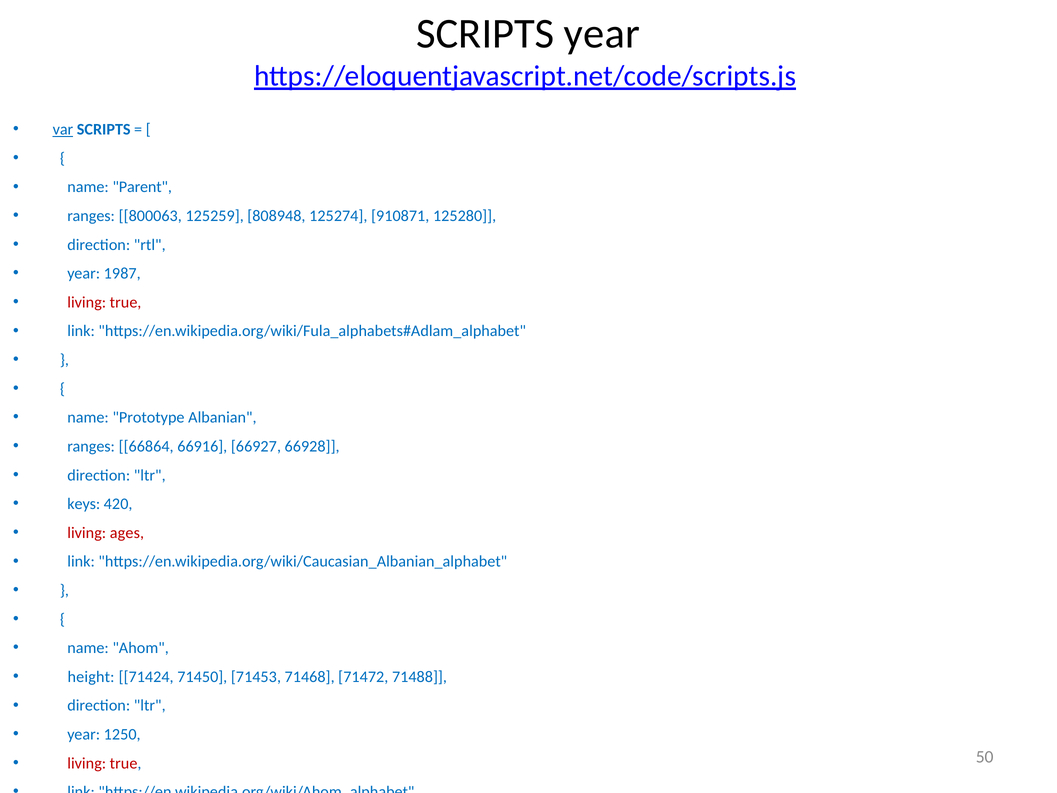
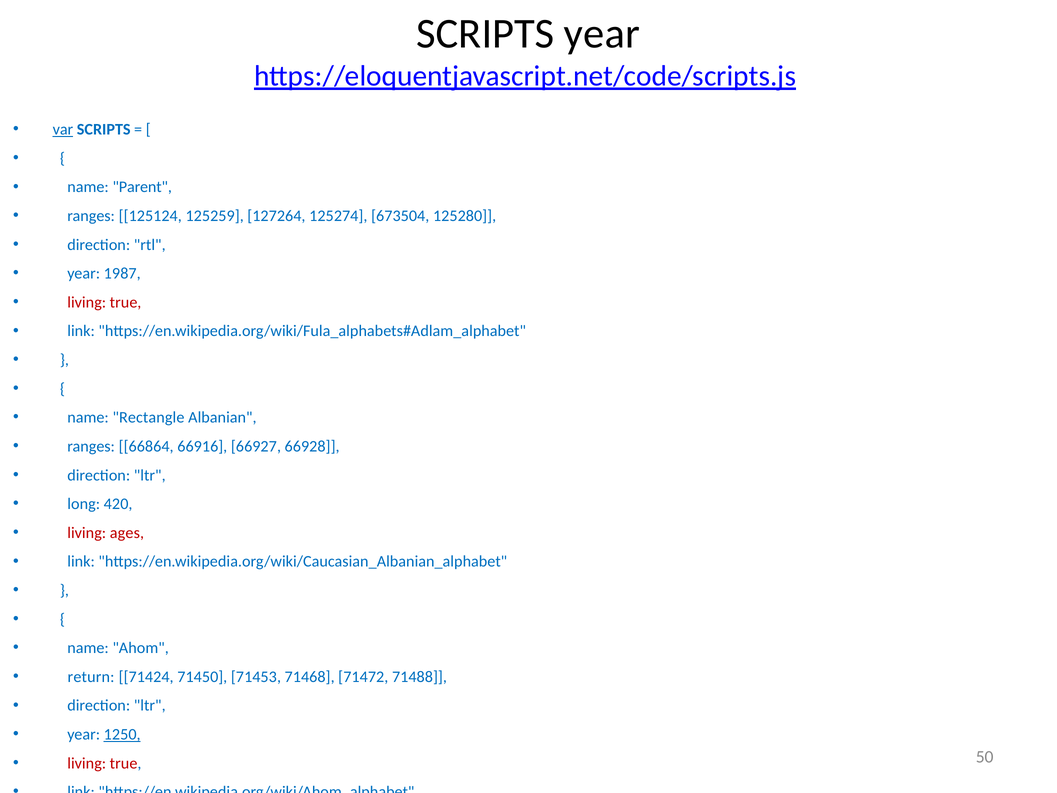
800063: 800063 -> 125124 (150, 216)
808948: 808948 -> 127264 (276, 216)
910871: 910871 -> 673504 (400, 216)
Prototype: Prototype -> Rectangle (148, 417)
keys: keys -> long (84, 504)
height: height -> return (91, 677)
1250 underline: none -> present (122, 734)
